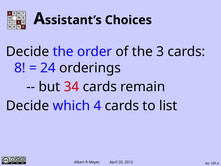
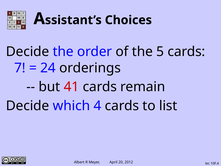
3: 3 -> 5 (160, 52)
8: 8 -> 7 (20, 68)
34: 34 -> 41 (71, 87)
